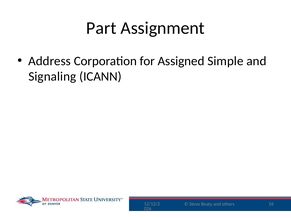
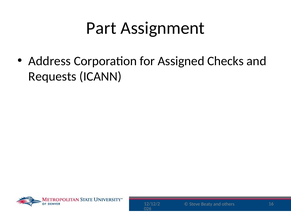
Simple: Simple -> Checks (226, 61)
Signaling: Signaling -> Requests (52, 77)
